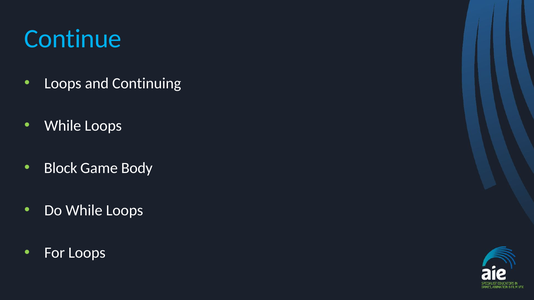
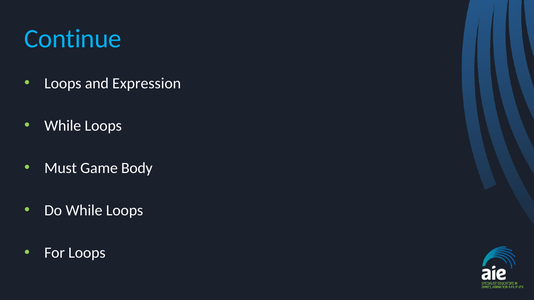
Continuing: Continuing -> Expression (147, 83)
Block: Block -> Must (61, 168)
